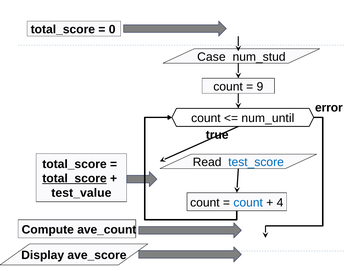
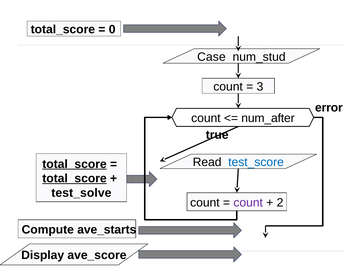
9: 9 -> 3 (260, 87)
num_until: num_until -> num_after (268, 118)
total_score underline: none -> present (75, 164)
test_value: test_value -> test_solve (81, 193)
count colour: blue -> purple (248, 203)
4: 4 -> 2 (280, 203)
ave_count: ave_count -> ave_starts (107, 230)
